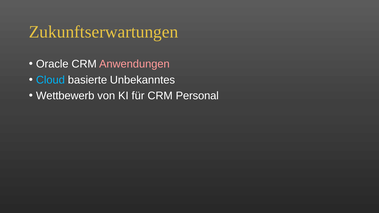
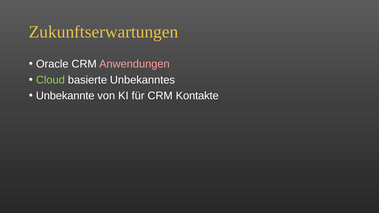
Cloud colour: light blue -> light green (50, 80)
Wettbewerb: Wettbewerb -> Unbekannte (65, 96)
Personal: Personal -> Kontakte (197, 96)
